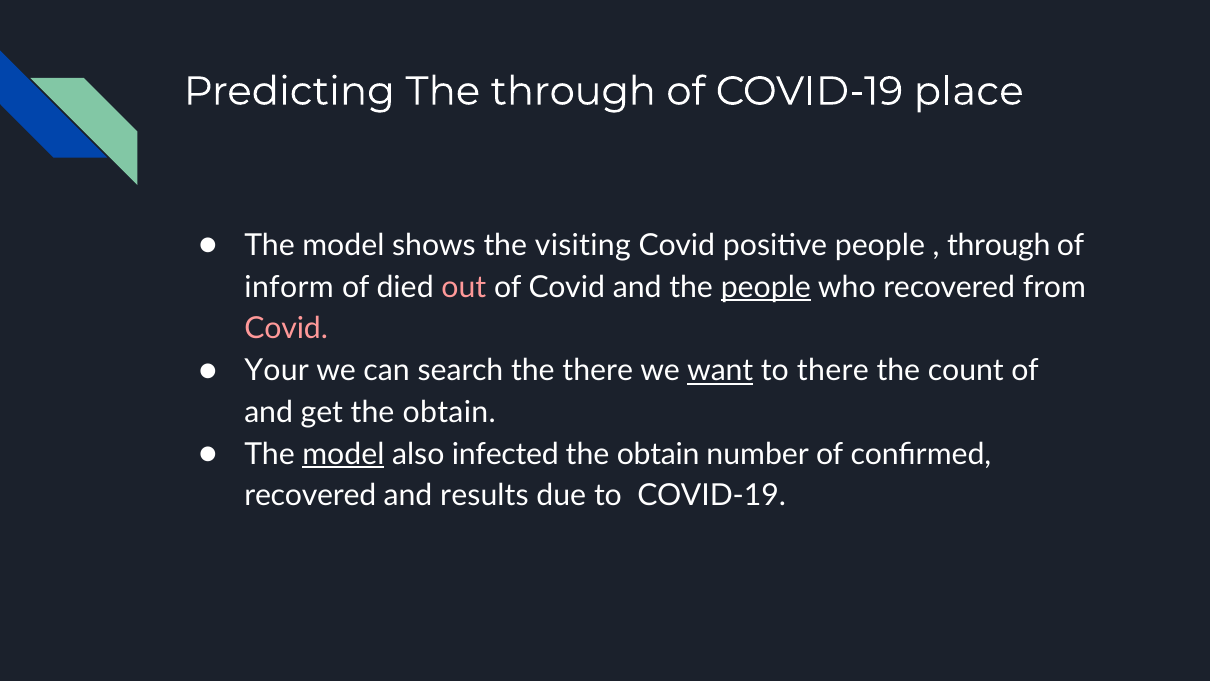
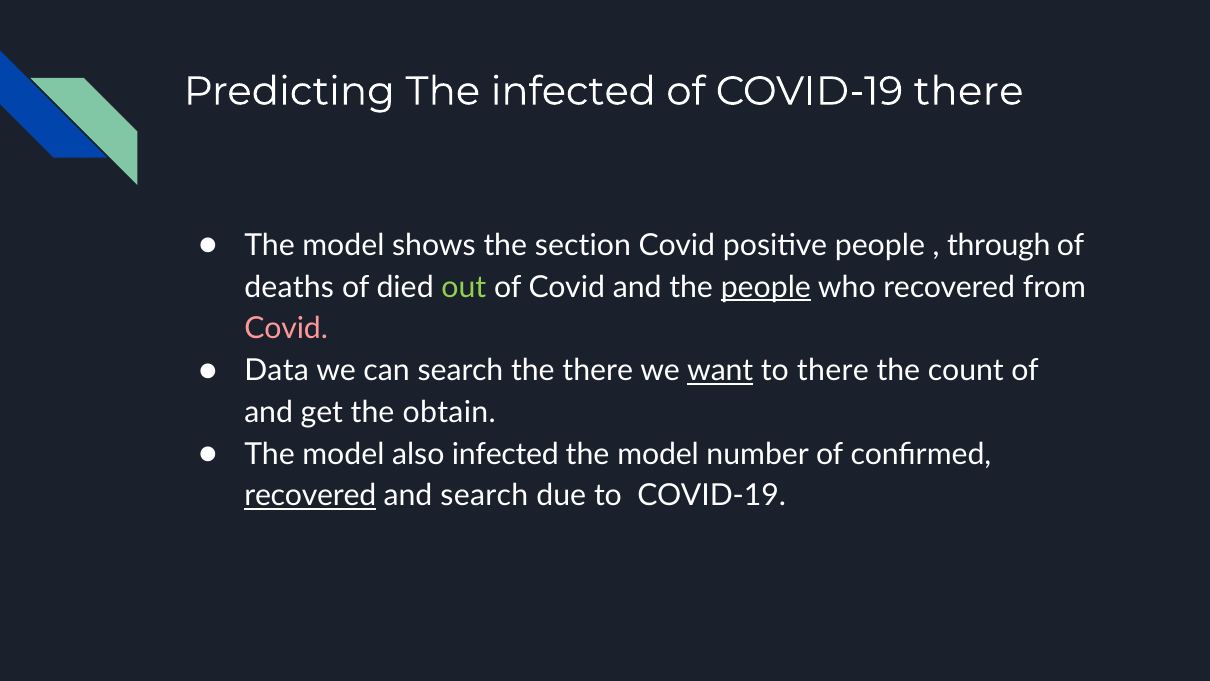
The through: through -> infected (573, 91)
COVID-19 place: place -> there (969, 91)
visiting: visiting -> section (583, 245)
inform: inform -> deaths (289, 287)
out colour: pink -> light green (464, 287)
Your: Your -> Data (277, 370)
model underline: present -> none (343, 454)
obtain: obtain -> model (658, 454)
recovered underline: none -> present (310, 496)
and results: results -> search (484, 496)
